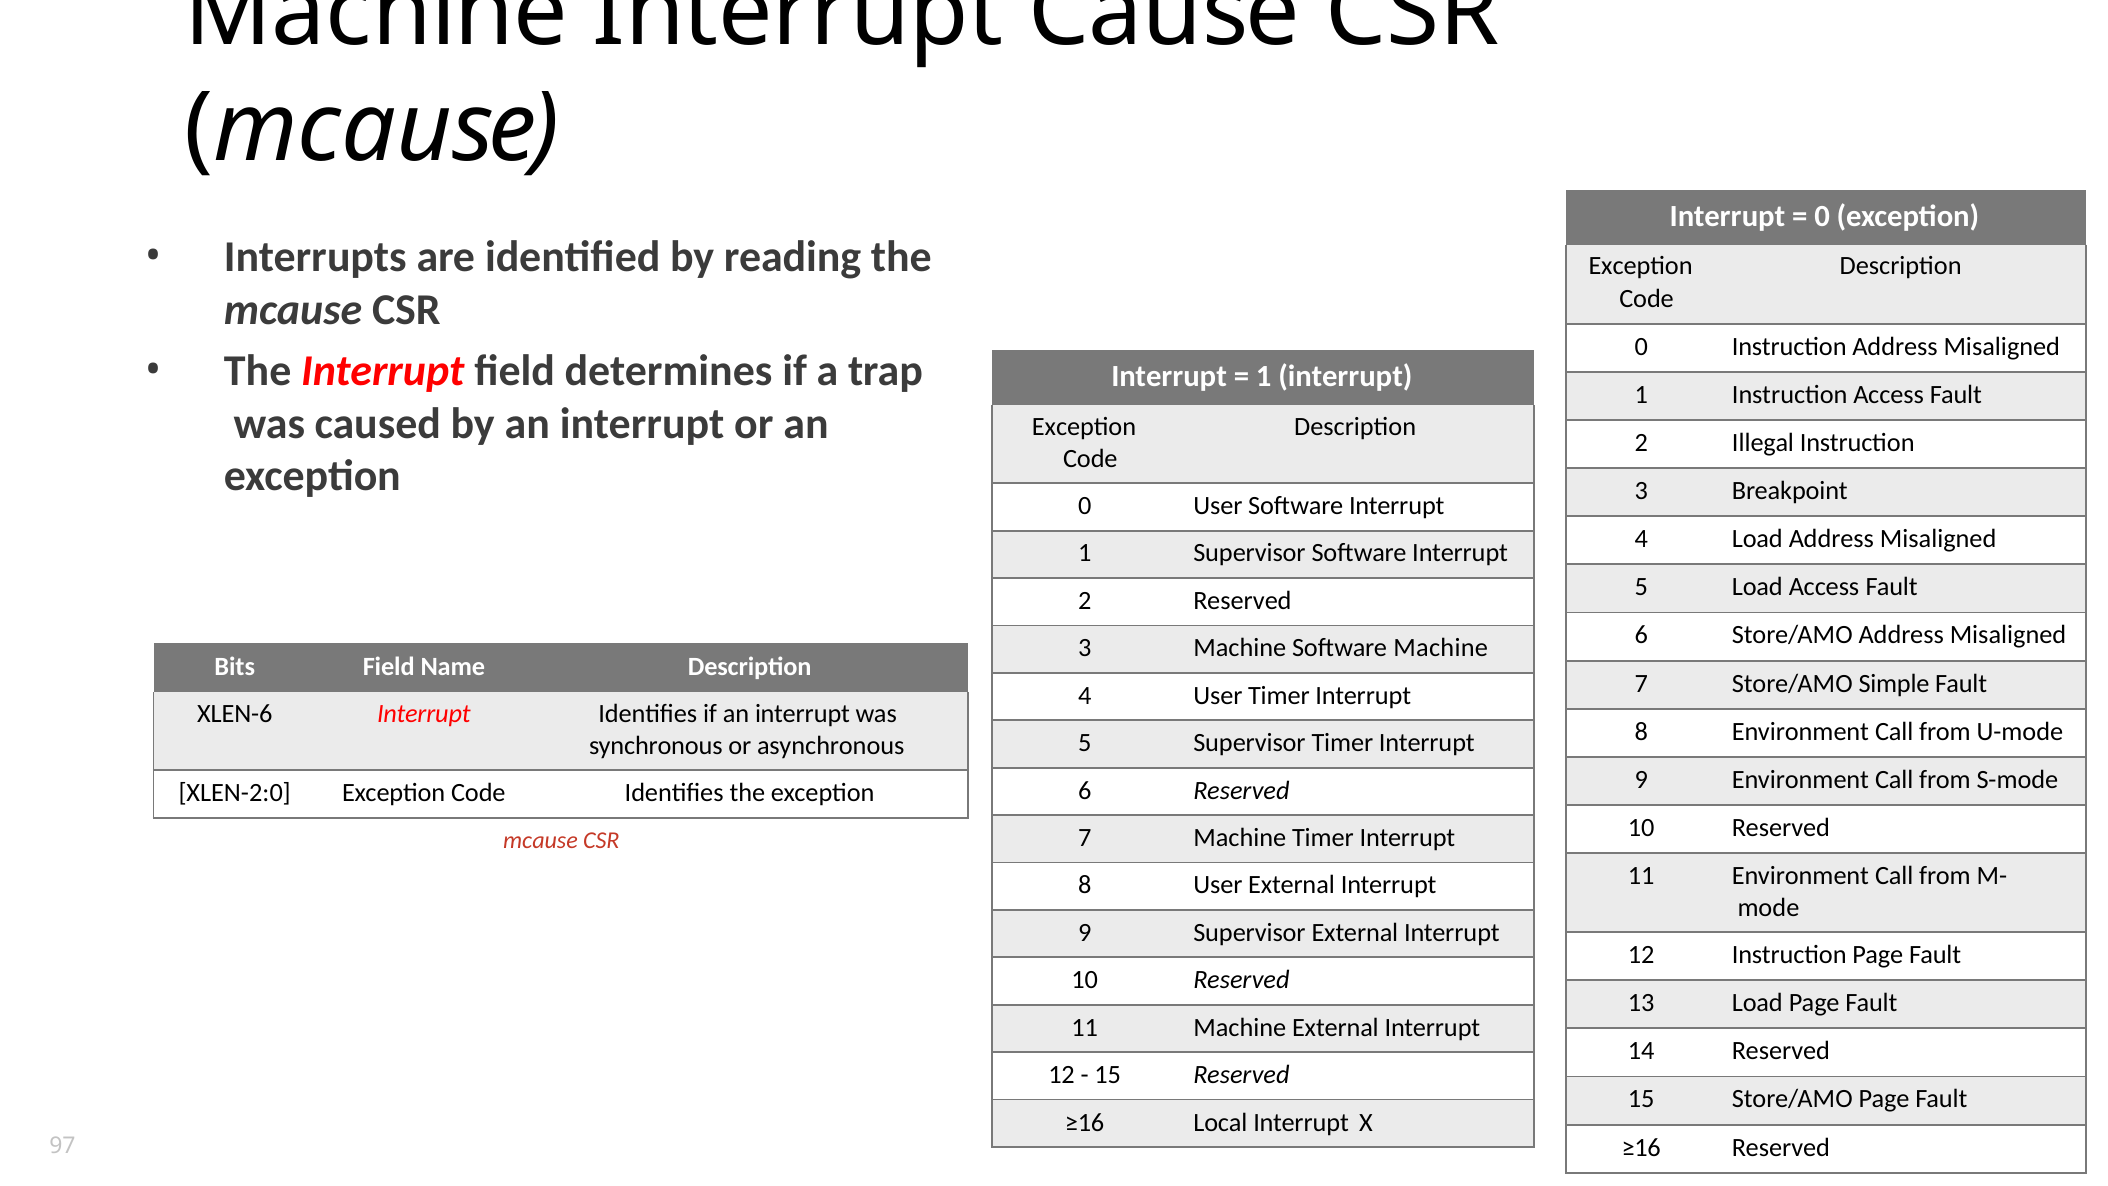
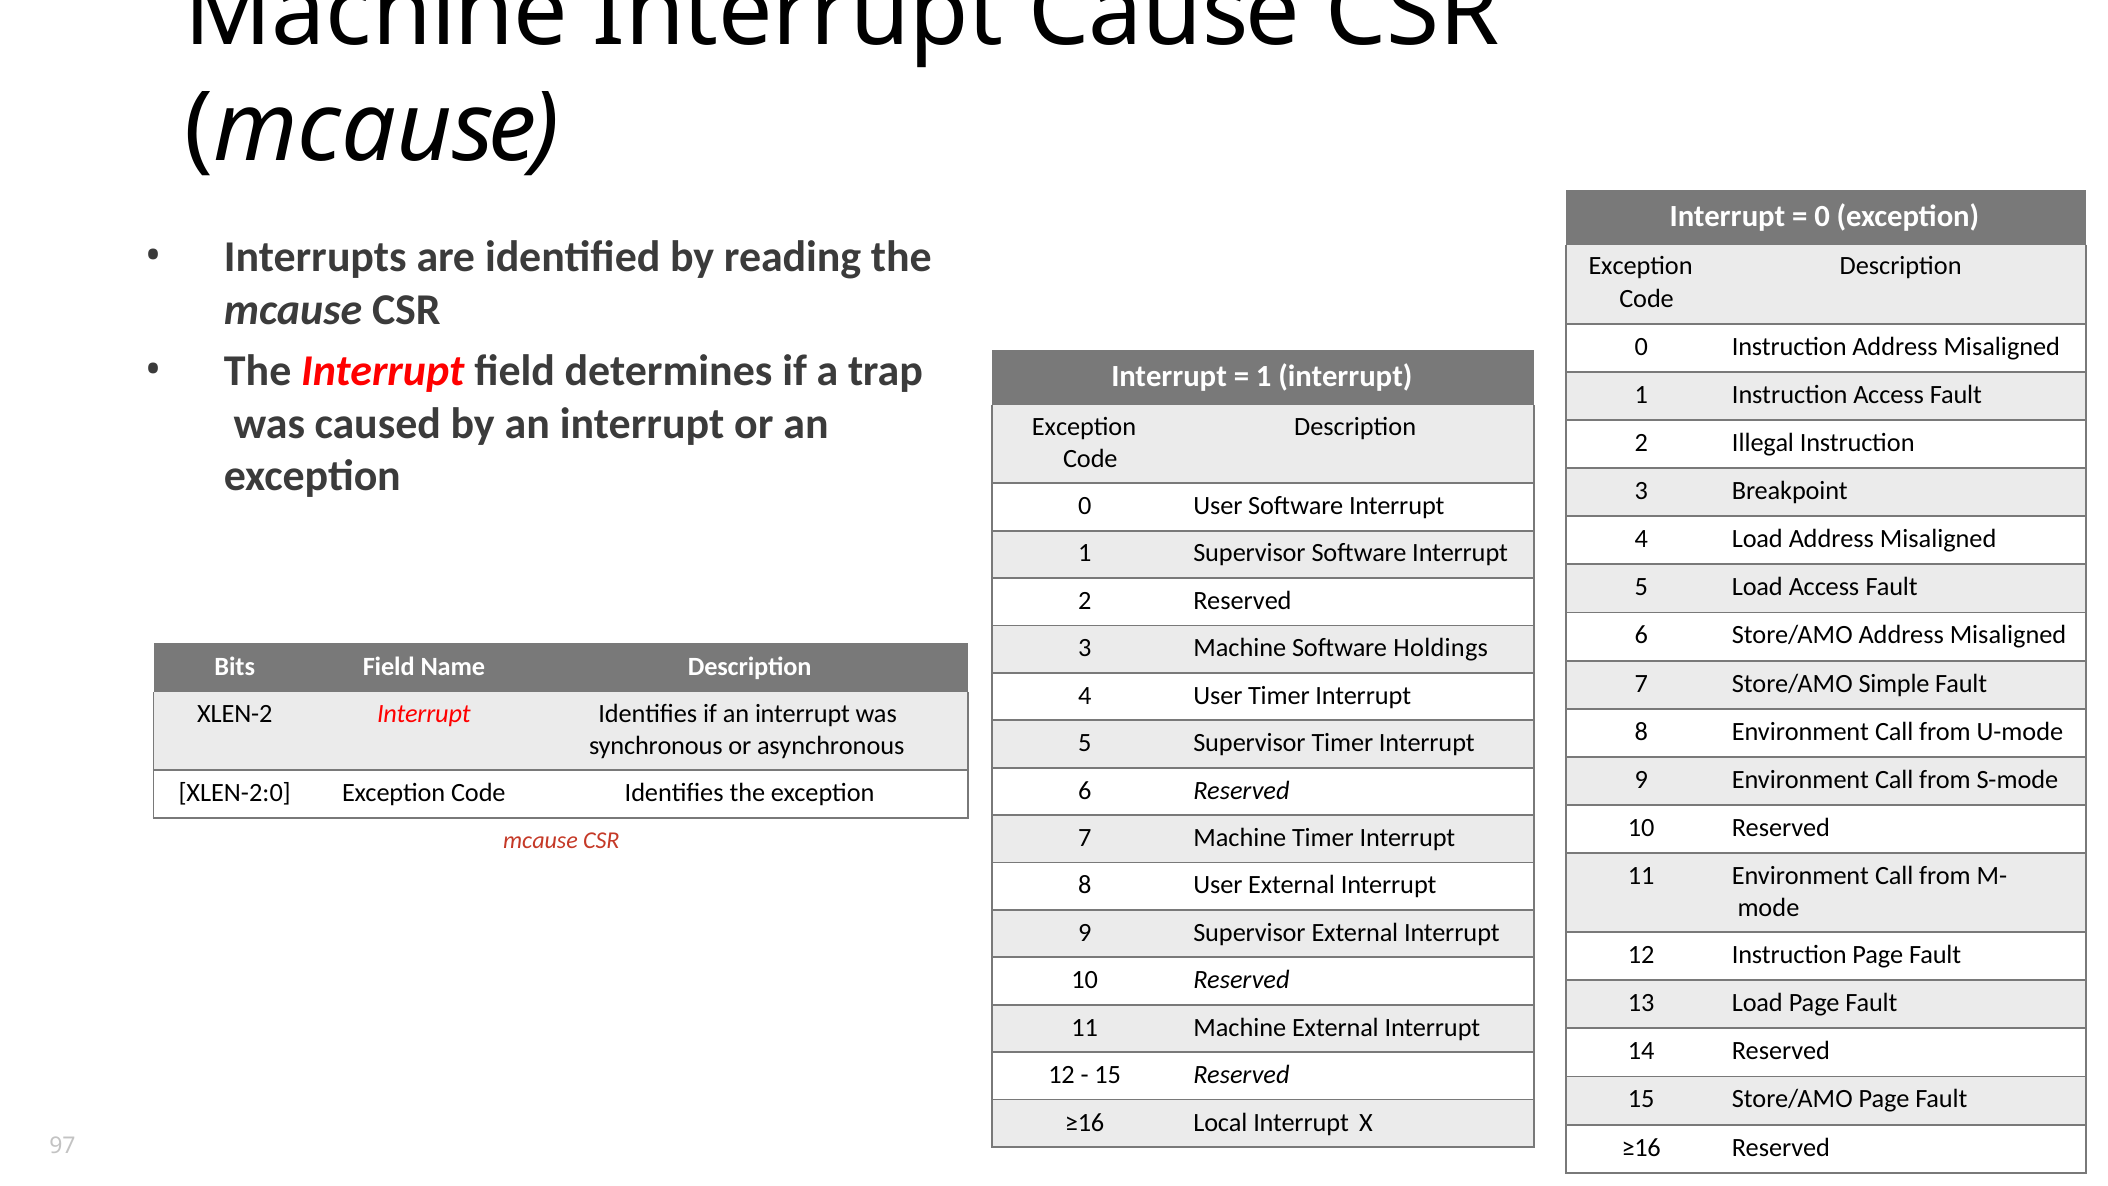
Software Machine: Machine -> Holdings (1441, 648)
XLEN-6: XLEN-6 -> XLEN-2 (235, 714)
